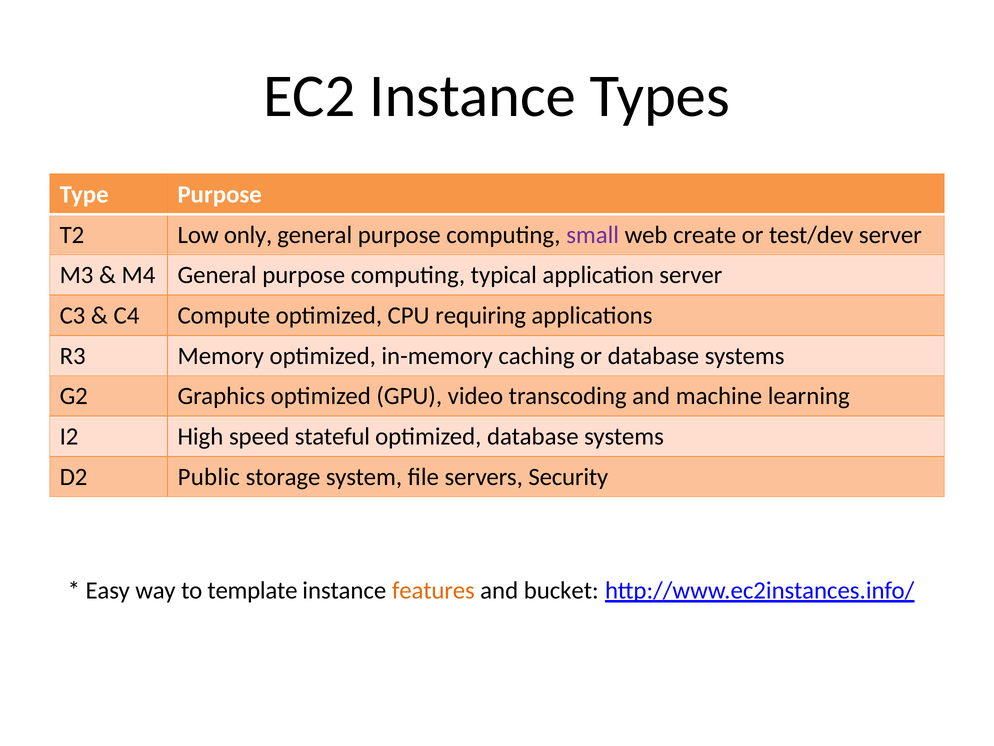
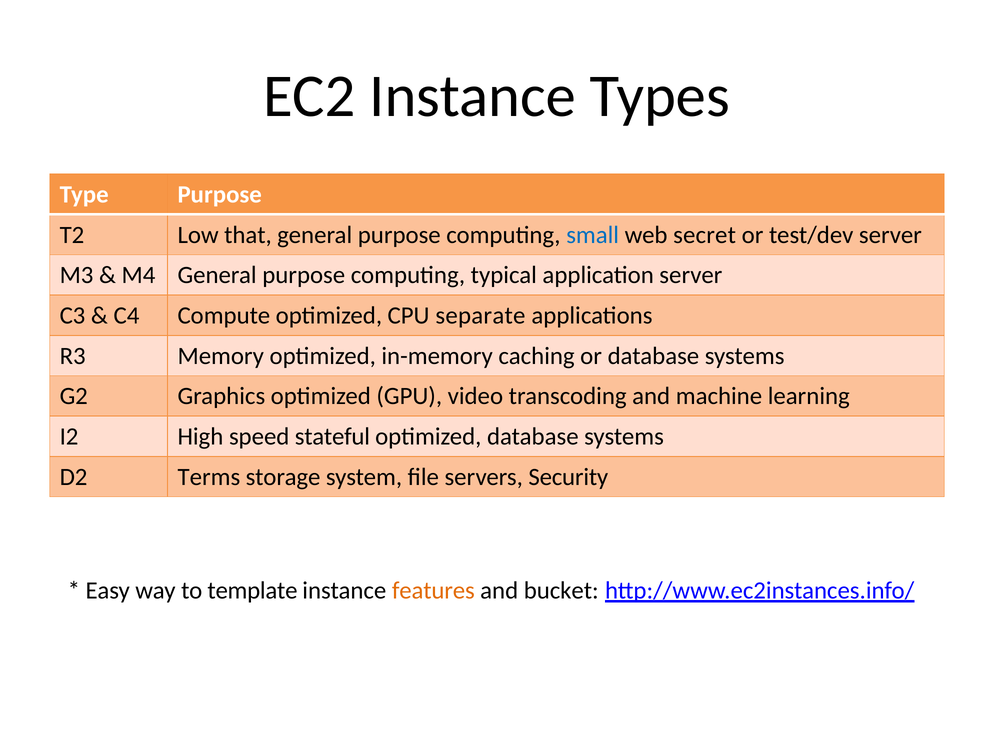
only: only -> that (248, 235)
small colour: purple -> blue (593, 235)
create: create -> secret (705, 235)
requiring: requiring -> separate (480, 315)
Public: Public -> Terms (209, 477)
